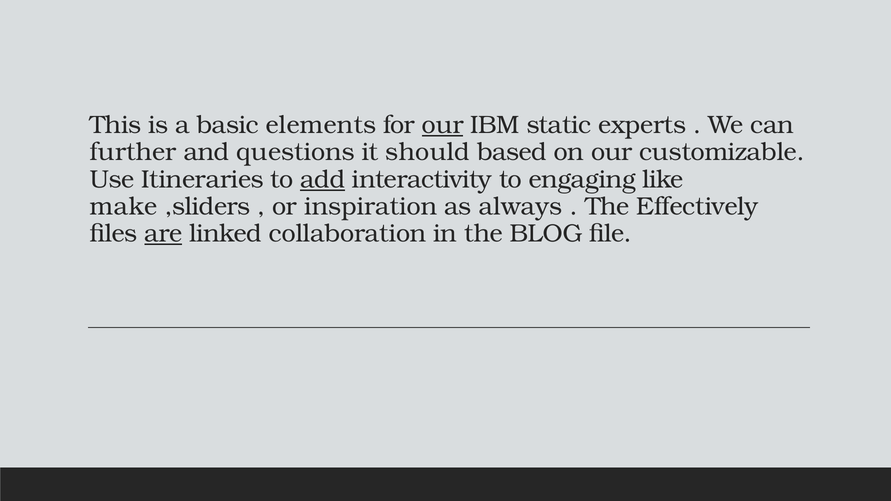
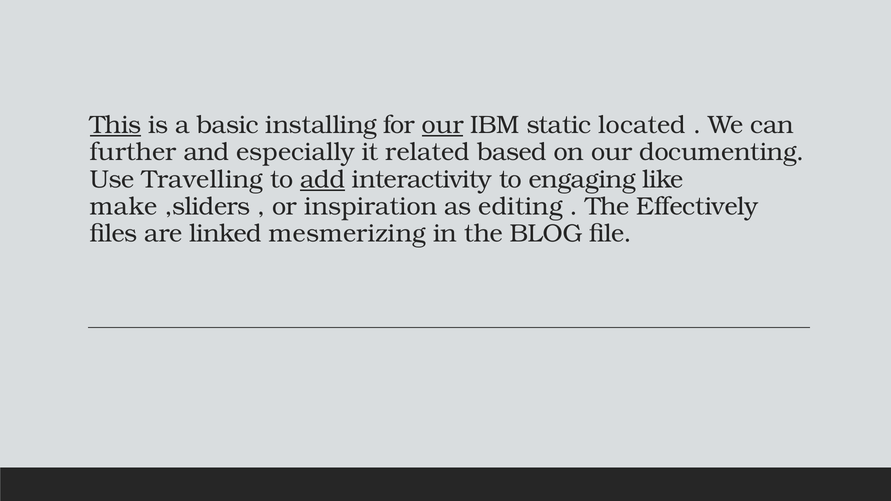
This underline: none -> present (116, 125)
elements: elements -> installing (321, 125)
experts: experts -> located (642, 125)
questions: questions -> especially (296, 152)
should: should -> related (428, 152)
customizable: customizable -> documenting (722, 152)
Itineraries: Itineraries -> Travelling (202, 179)
always: always -> editing (521, 206)
are underline: present -> none (163, 234)
collaboration: collaboration -> mesmerizing (347, 234)
